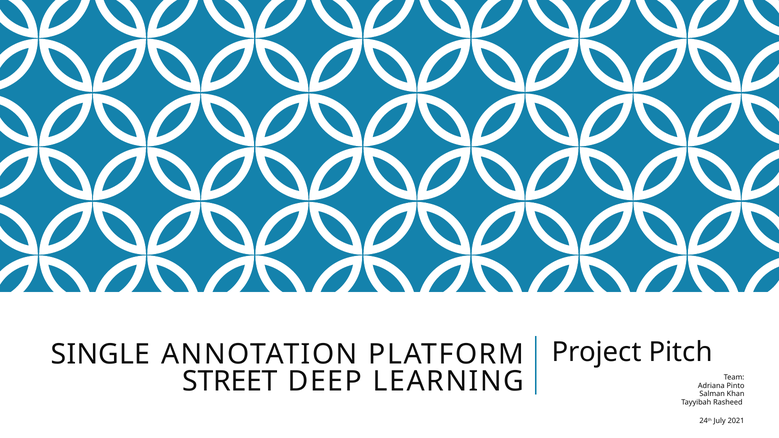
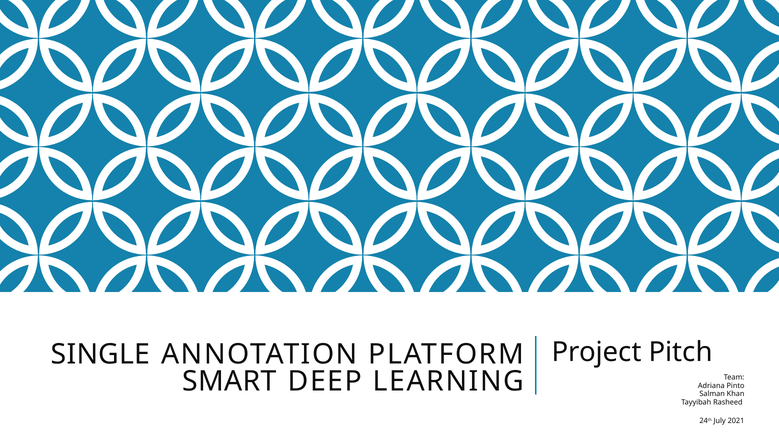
STREET: STREET -> SMART (230, 382)
